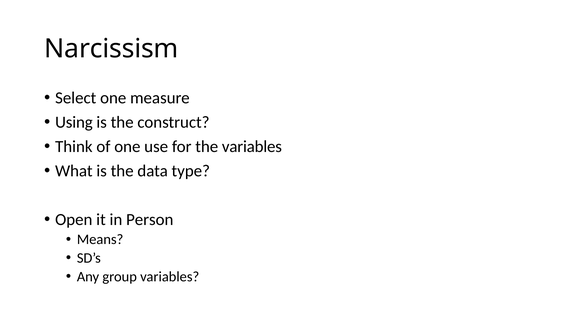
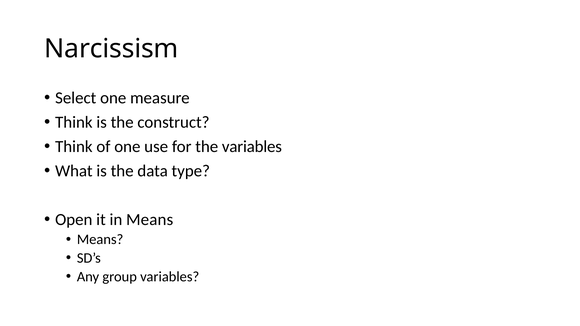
Using: Using -> Think (74, 122)
in Person: Person -> Means (150, 220)
